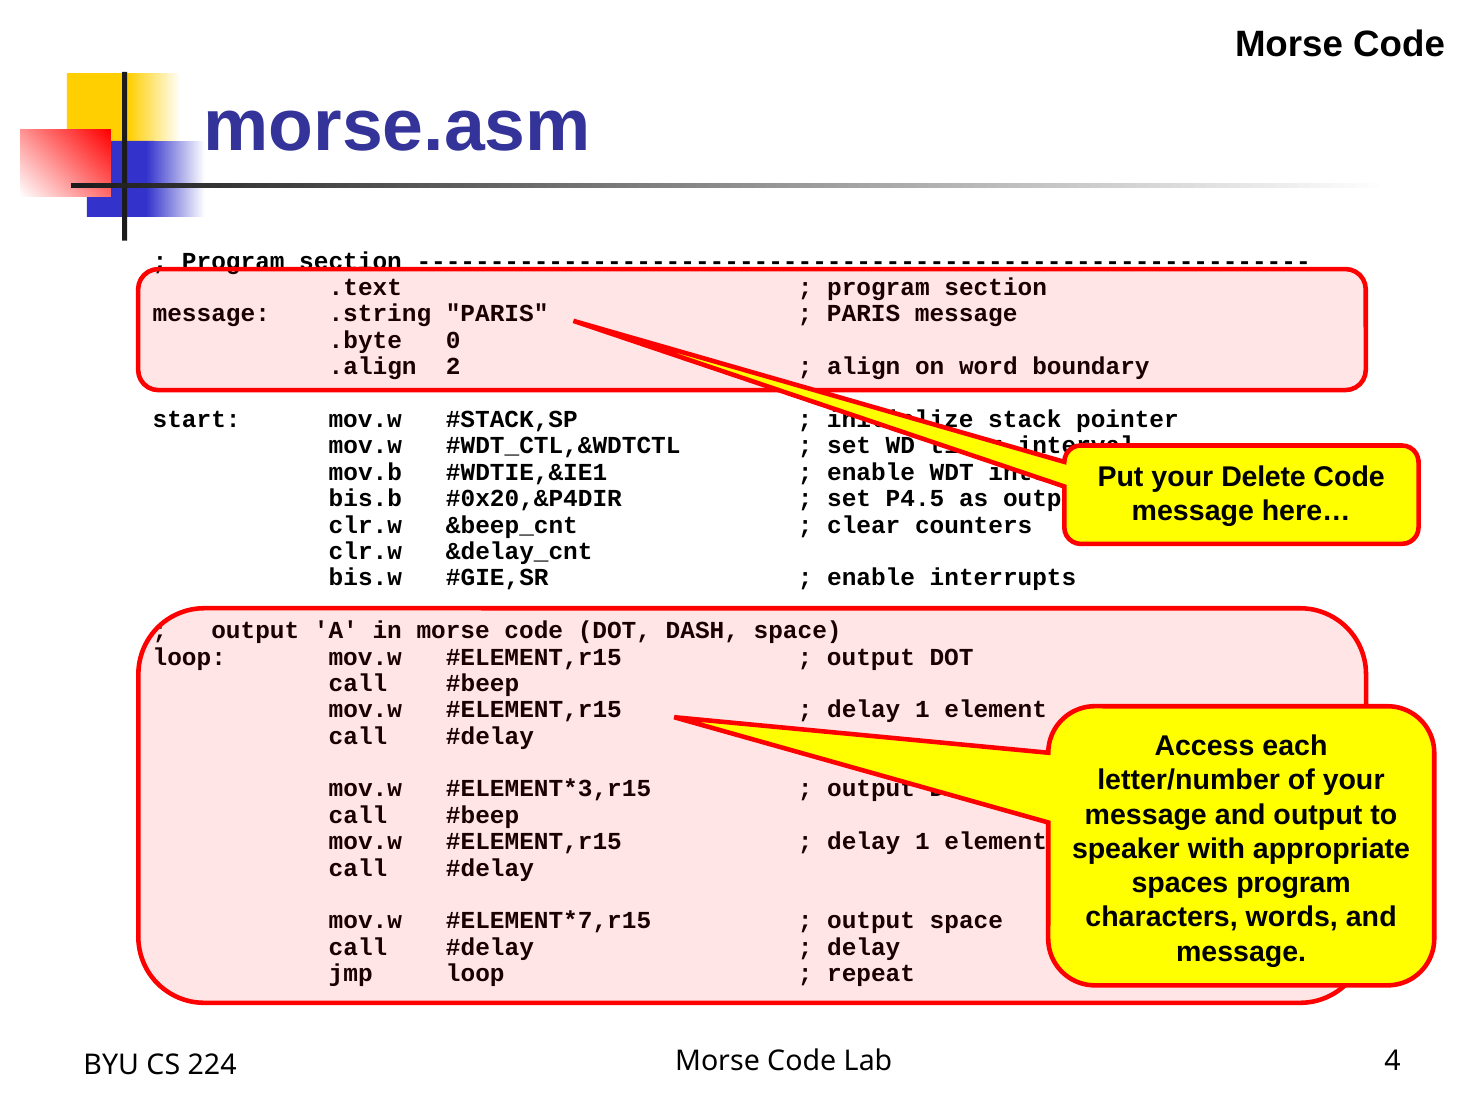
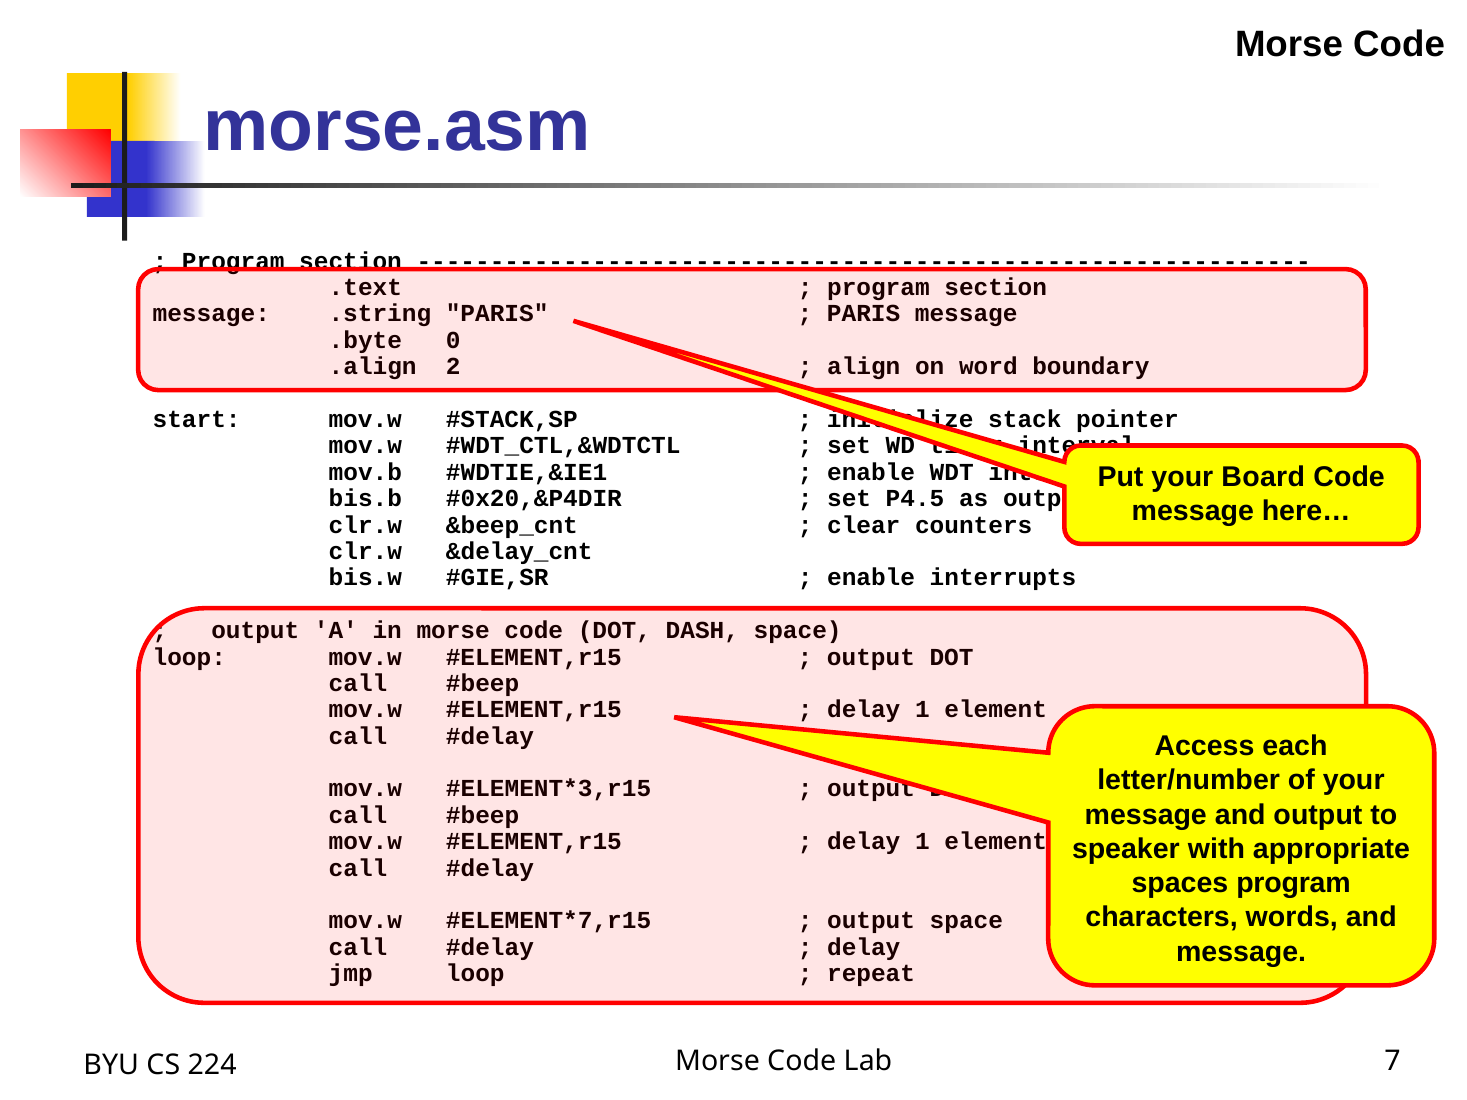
Delete: Delete -> Board (1263, 477)
4: 4 -> 7 (1392, 1061)
